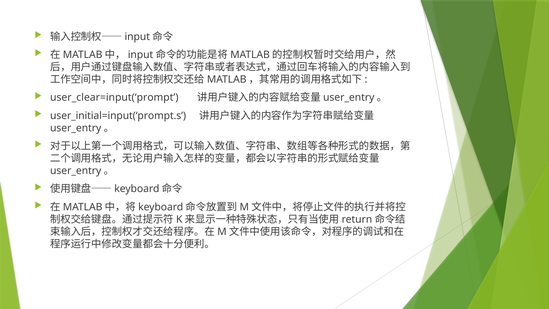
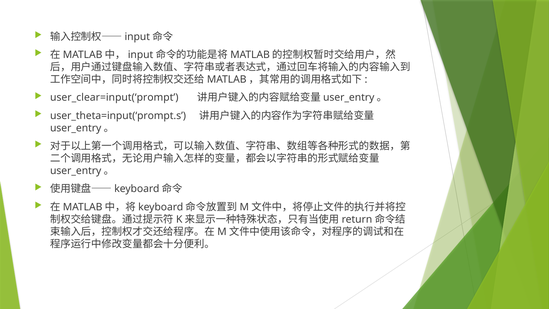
user_initial=input(‘prompt.s: user_initial=input(‘prompt.s -> user_theta=input(‘prompt.s (118, 116)
